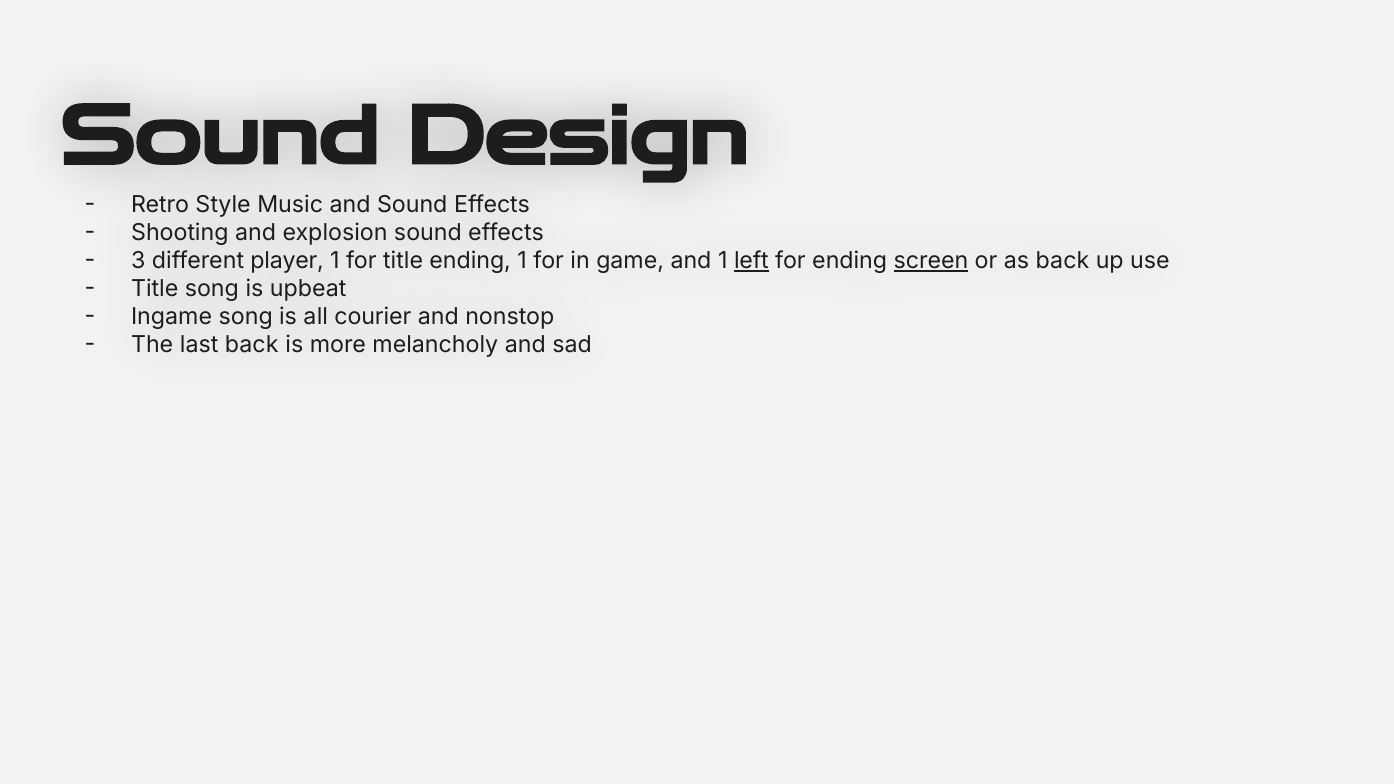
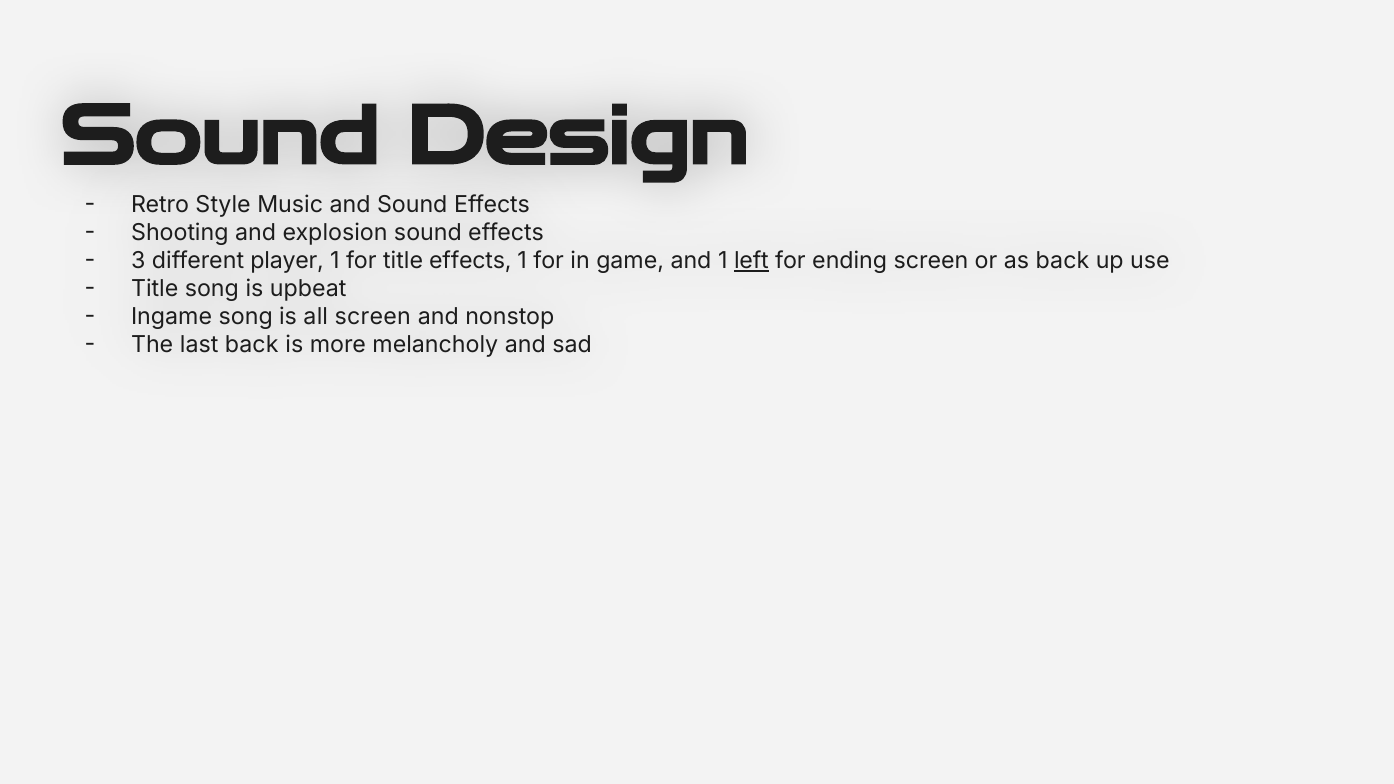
title ending: ending -> effects (470, 261)
screen underline: present -> none (931, 261)
all courier: courier -> screen (373, 317)
